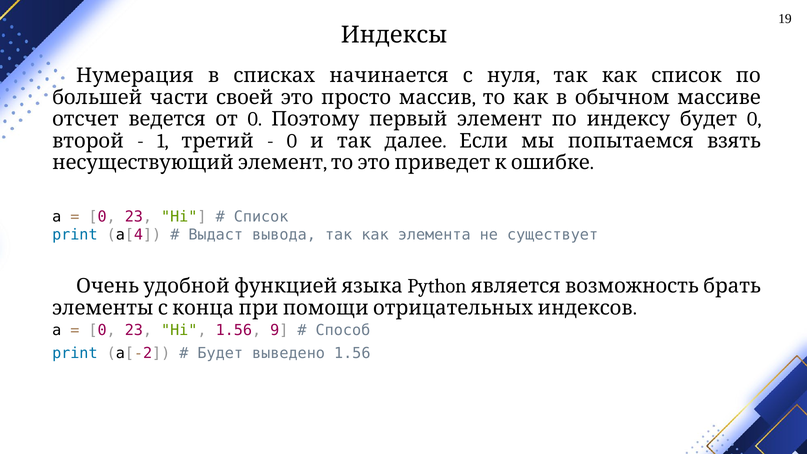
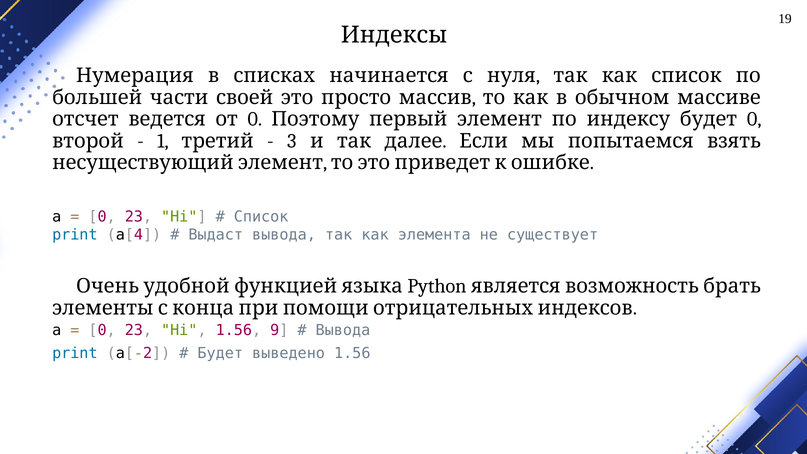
0: 0 -> 3 (292, 141)
Способ: Способ -> Вывода (343, 330)
